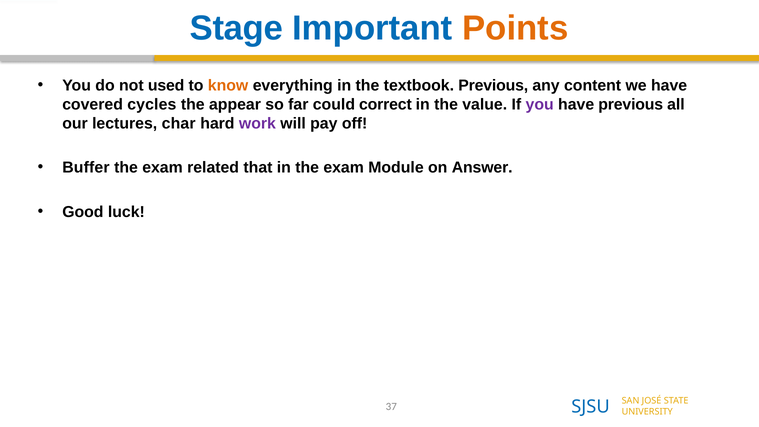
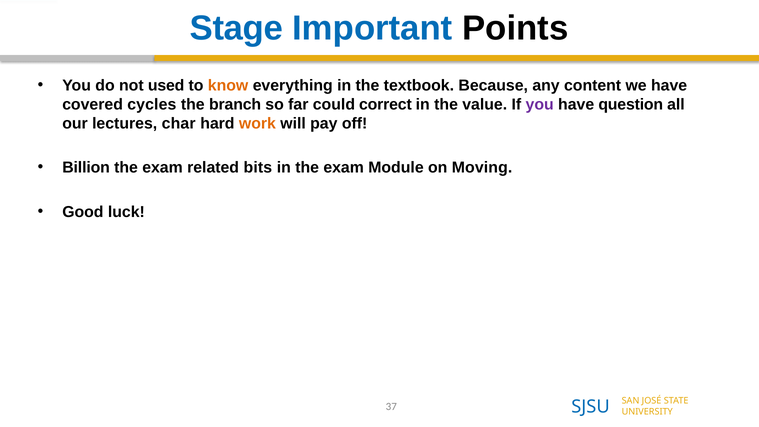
Points colour: orange -> black (515, 28)
textbook Previous: Previous -> Because (493, 85)
appear: appear -> branch (235, 104)
have previous: previous -> question (631, 104)
work colour: purple -> orange (257, 123)
Buffer: Buffer -> Billion (86, 168)
that: that -> bits (258, 168)
Answer: Answer -> Moving (482, 168)
